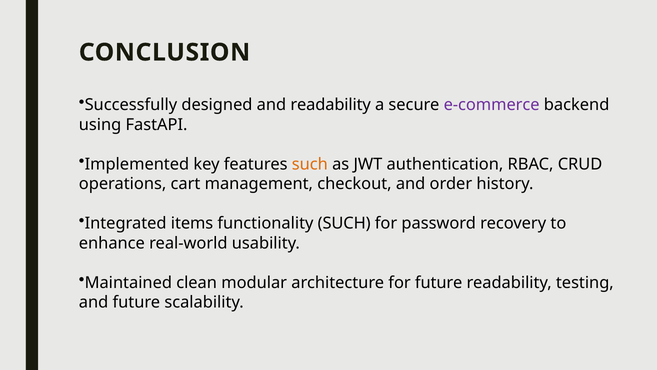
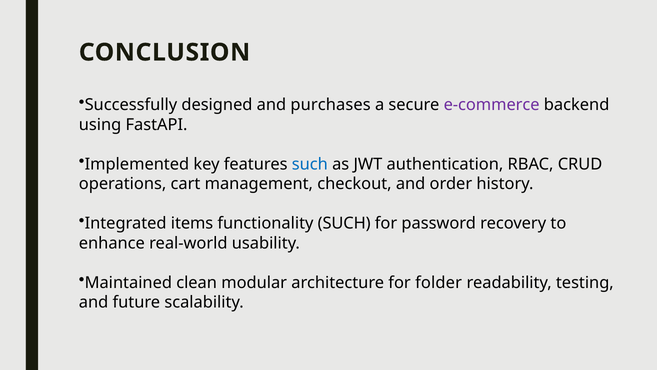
and readability: readability -> purchases (331, 105)
such colour: orange -> blue (310, 164)
for future: future -> folder (439, 282)
